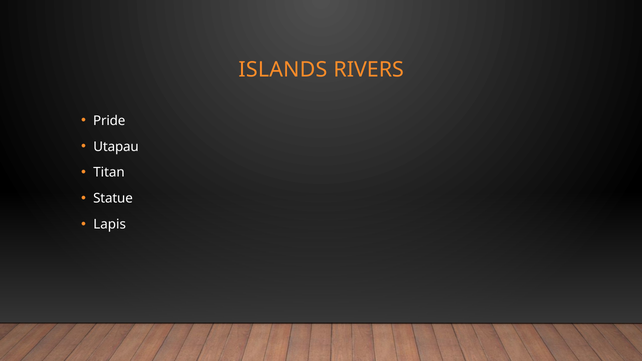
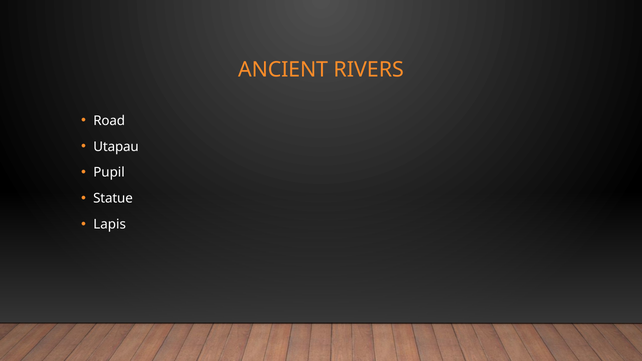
ISLANDS: ISLANDS -> ANCIENT (283, 70)
Pride: Pride -> Road (109, 121)
Titan: Titan -> Pupil (109, 173)
